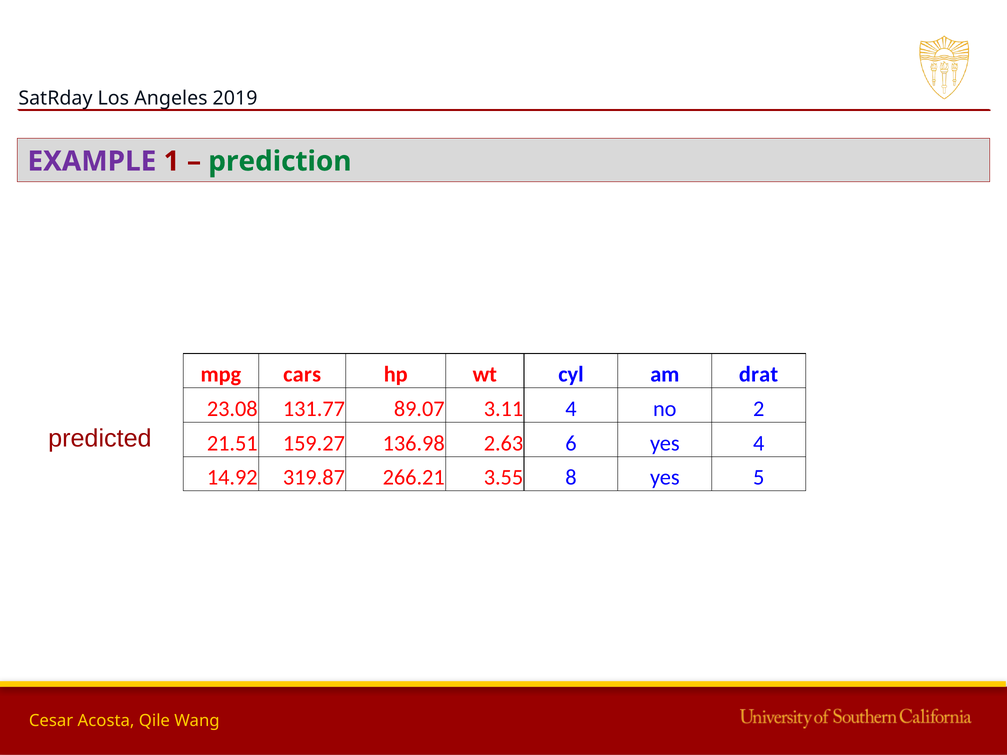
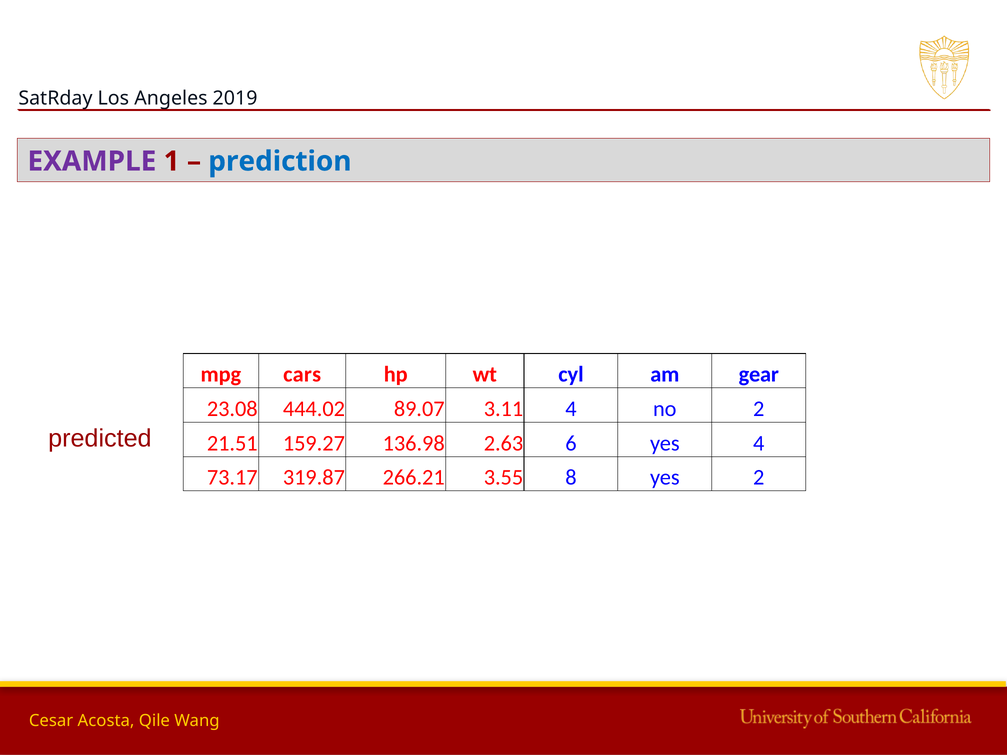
prediction colour: green -> blue (280, 161)
drat: drat -> gear (759, 375)
131.77: 131.77 -> 444.02 (314, 409)
14.92: 14.92 -> 73.17 (232, 478)
yes 5: 5 -> 2 (759, 478)
